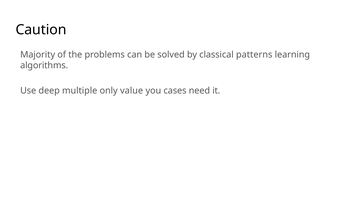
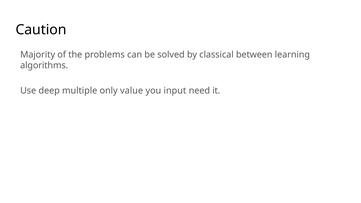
patterns: patterns -> between (254, 55)
cases: cases -> input (175, 91)
